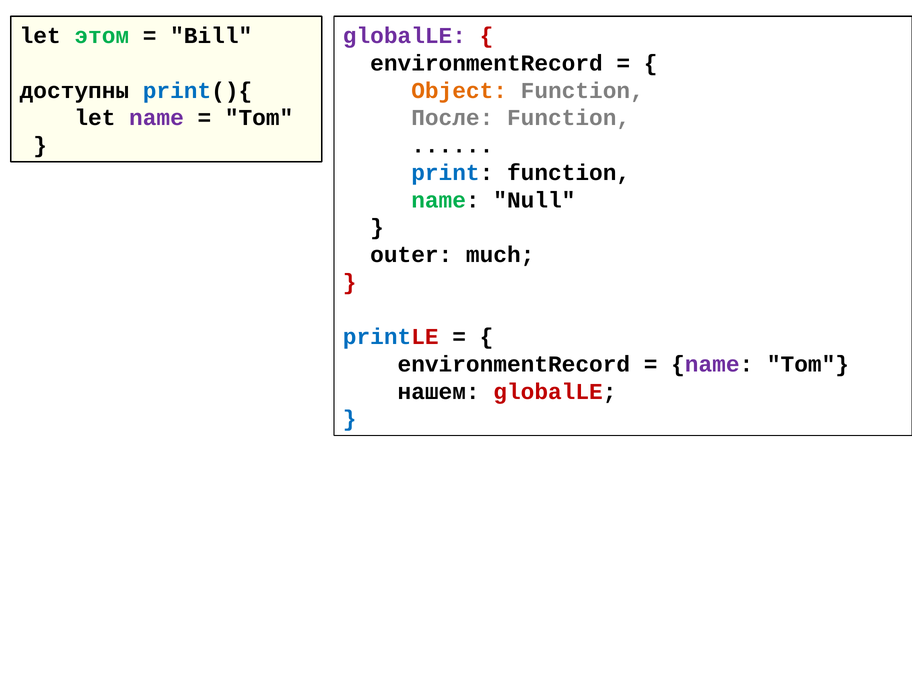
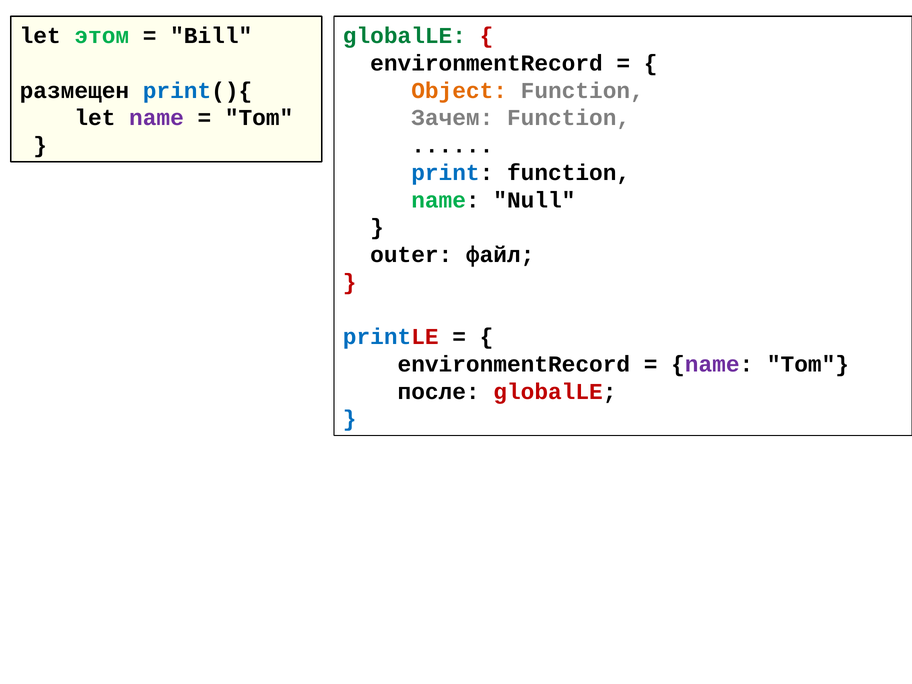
globalLE colour: purple -> green (404, 36)
доступны: доступны -> размещен (74, 91)
После: После -> Зачем (452, 118)
much: much -> файл (500, 255)
нашем: нашем -> после (439, 392)
